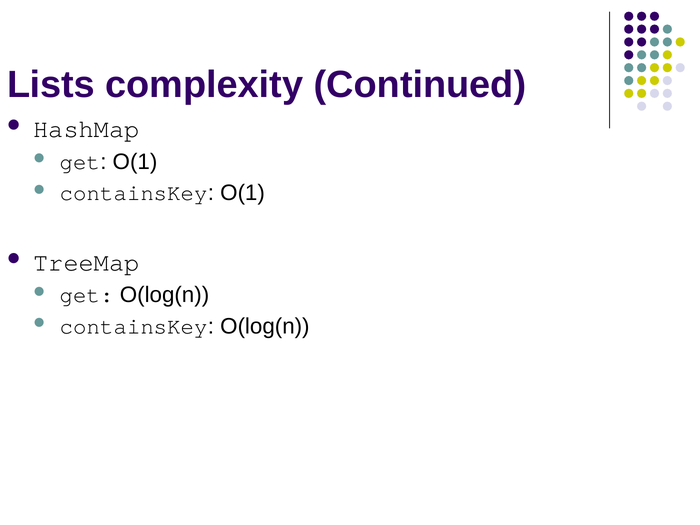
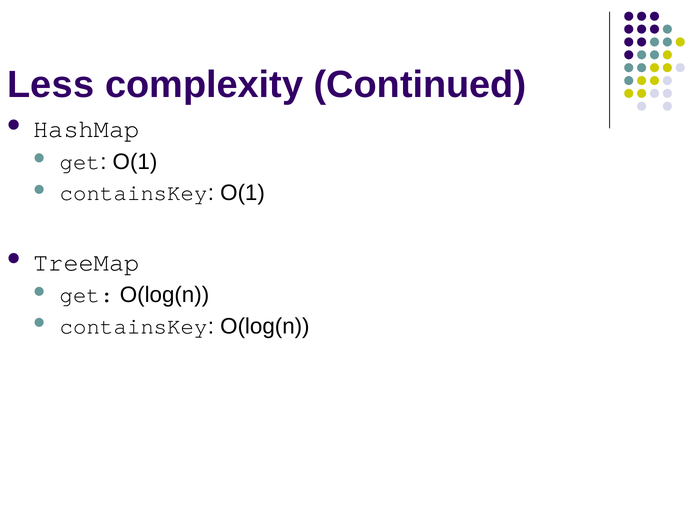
Lists: Lists -> Less (51, 85)
